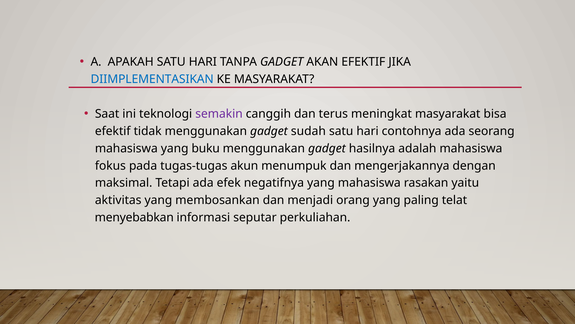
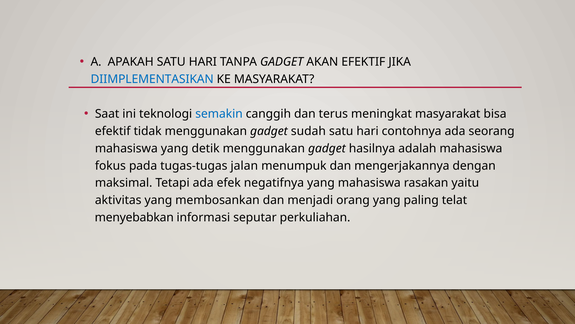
semakin colour: purple -> blue (219, 114)
buku: buku -> detik (206, 148)
akun: akun -> jalan (244, 165)
